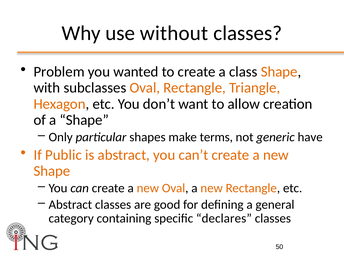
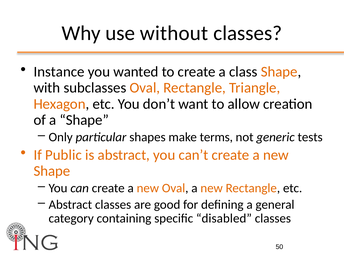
Problem: Problem -> Instance (59, 72)
have: have -> tests (310, 137)
declares: declares -> disabled (224, 218)
